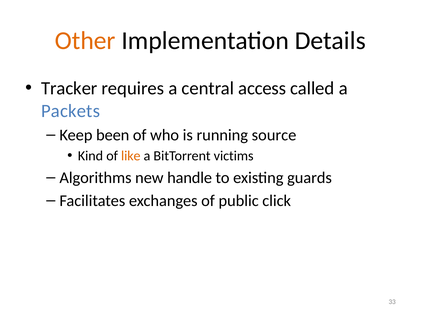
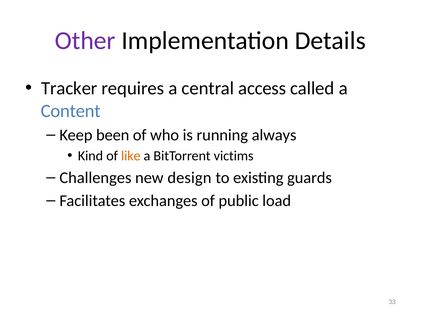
Other colour: orange -> purple (85, 41)
Packets: Packets -> Content (71, 111)
source: source -> always (274, 135)
Algorithms: Algorithms -> Challenges (95, 178)
handle: handle -> design (189, 178)
click: click -> load (277, 200)
